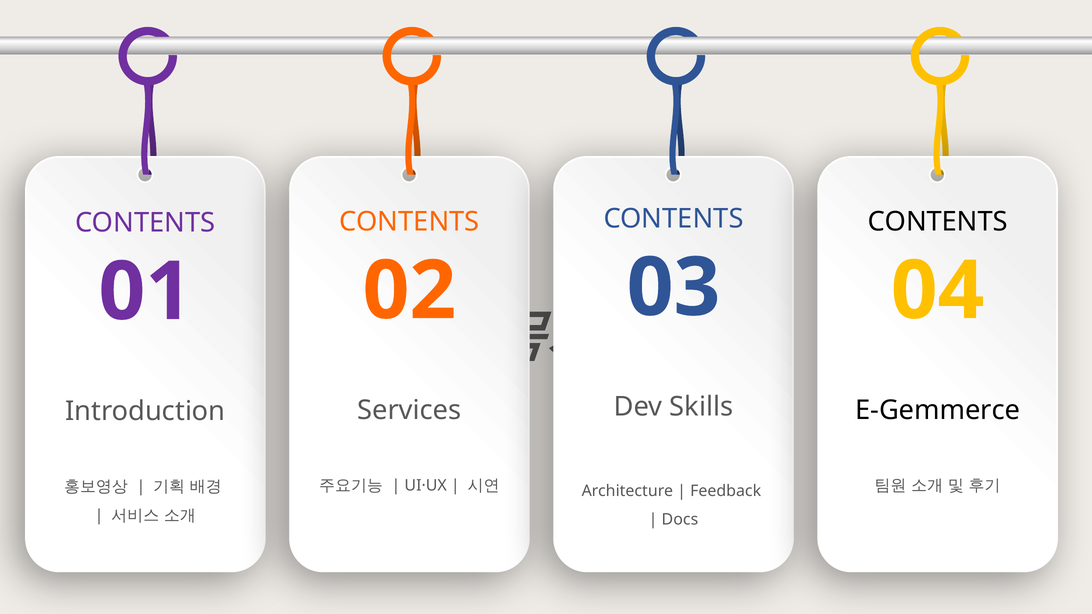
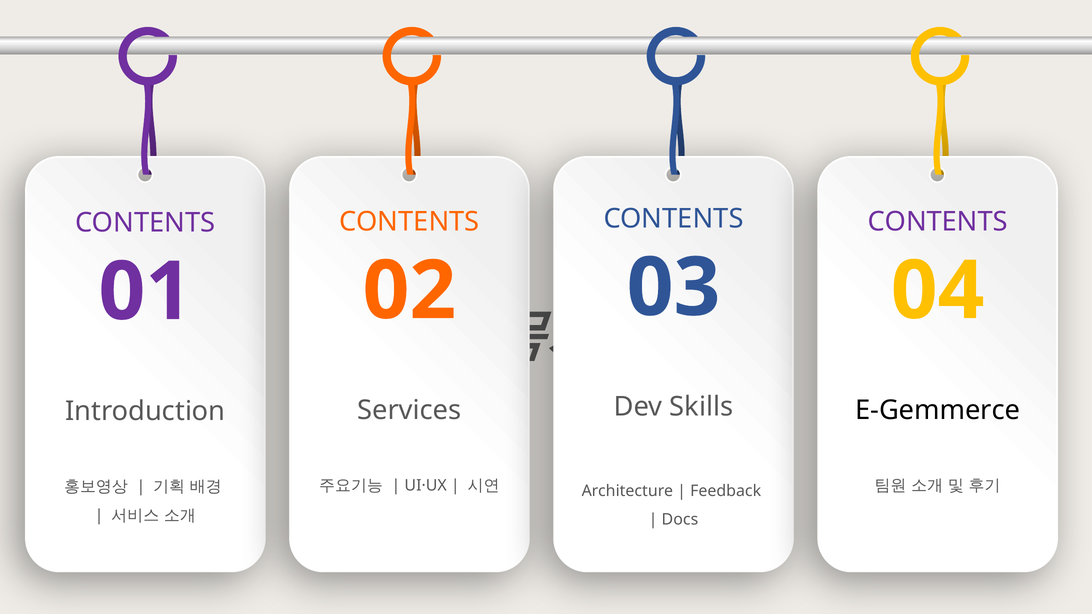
CONTENTS colour: black -> purple (938, 222)
